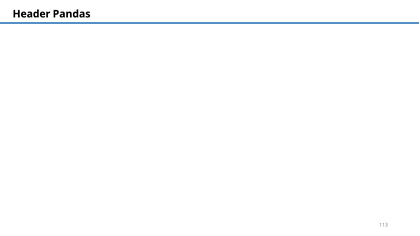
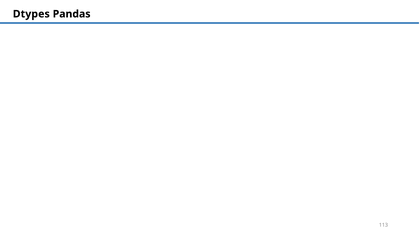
Header: Header -> Dtypes (31, 14)
